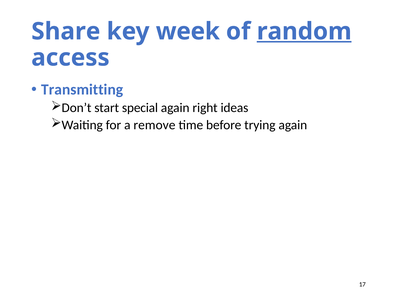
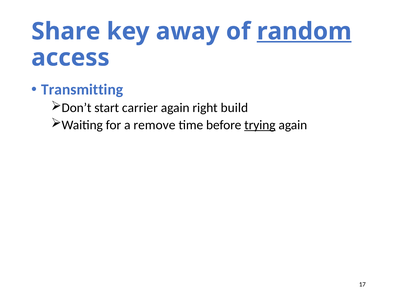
week: week -> away (188, 31)
special: special -> carrier (140, 108)
ideas: ideas -> build (234, 108)
trying underline: none -> present (260, 125)
